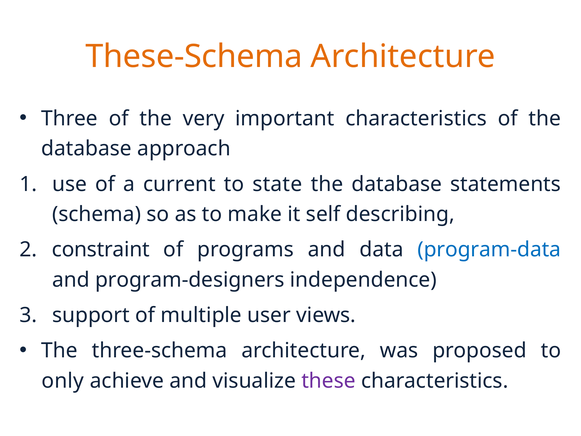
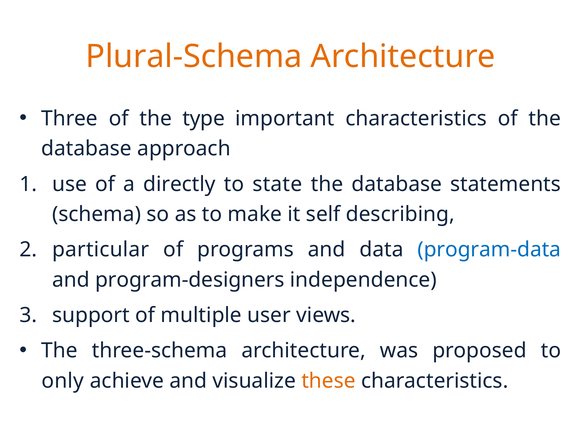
These-Schema: These-Schema -> Plural-Schema (194, 56)
very: very -> type (204, 118)
current: current -> directly (179, 184)
constraint: constraint -> particular (101, 250)
these colour: purple -> orange (328, 381)
